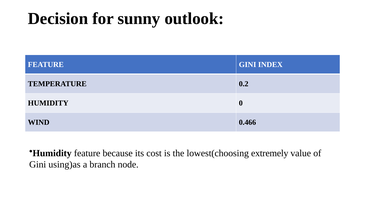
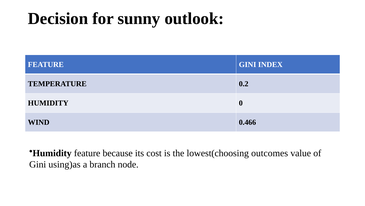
extremely: extremely -> outcomes (270, 153)
